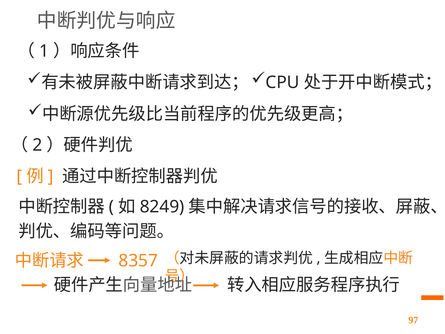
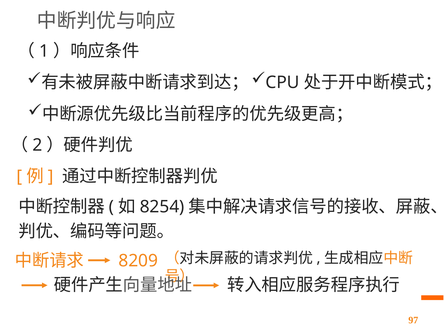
8249: 8249 -> 8254 (162, 206)
8357: 8357 -> 8209 (138, 261)
